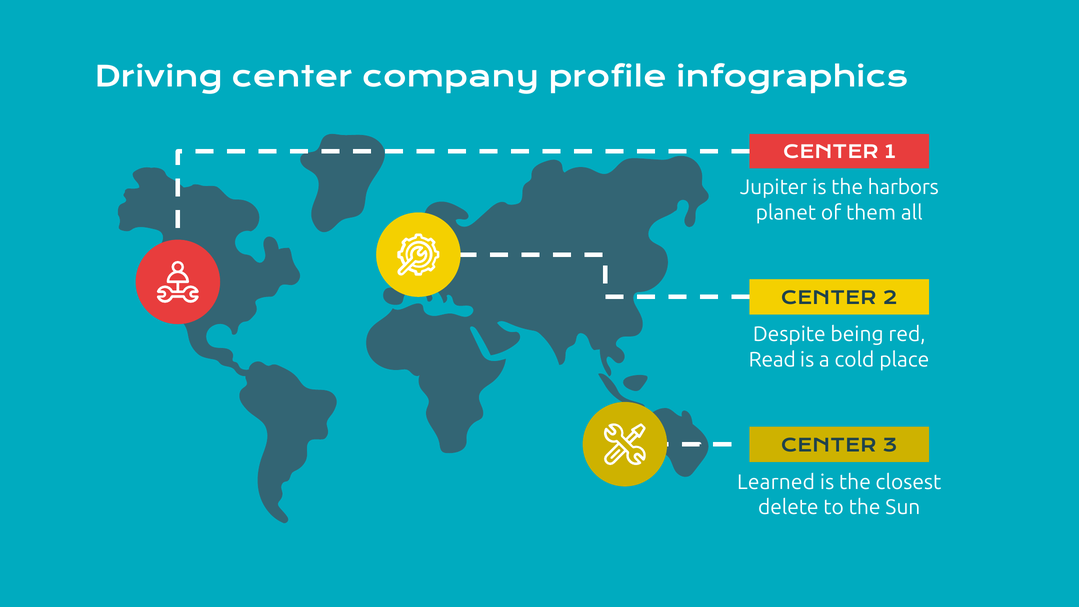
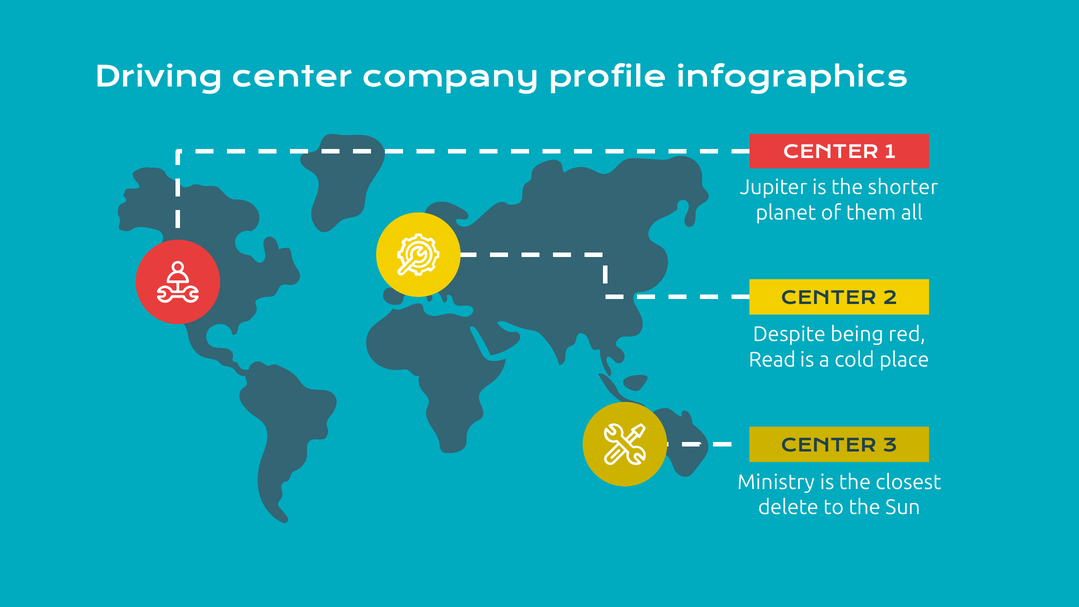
harbors: harbors -> shorter (903, 187)
Learned: Learned -> Ministry (776, 482)
